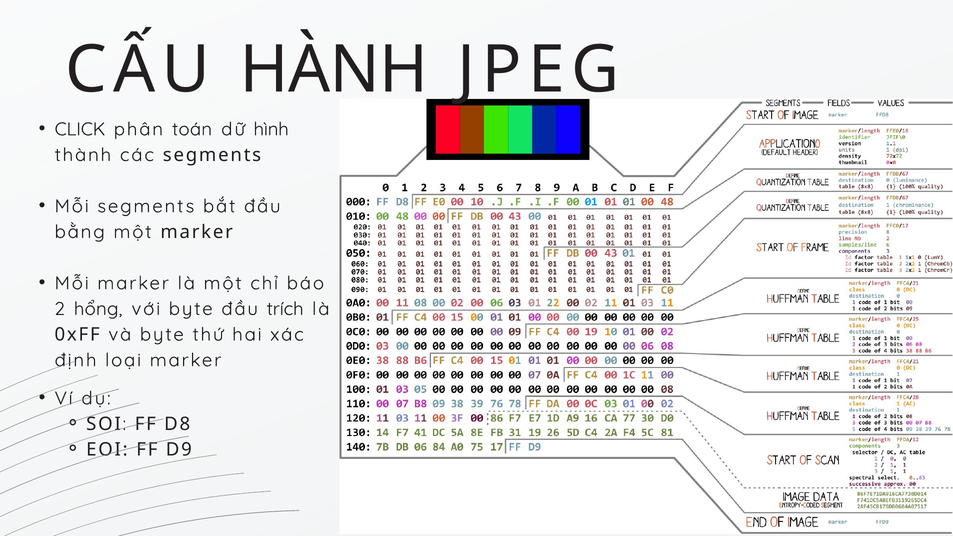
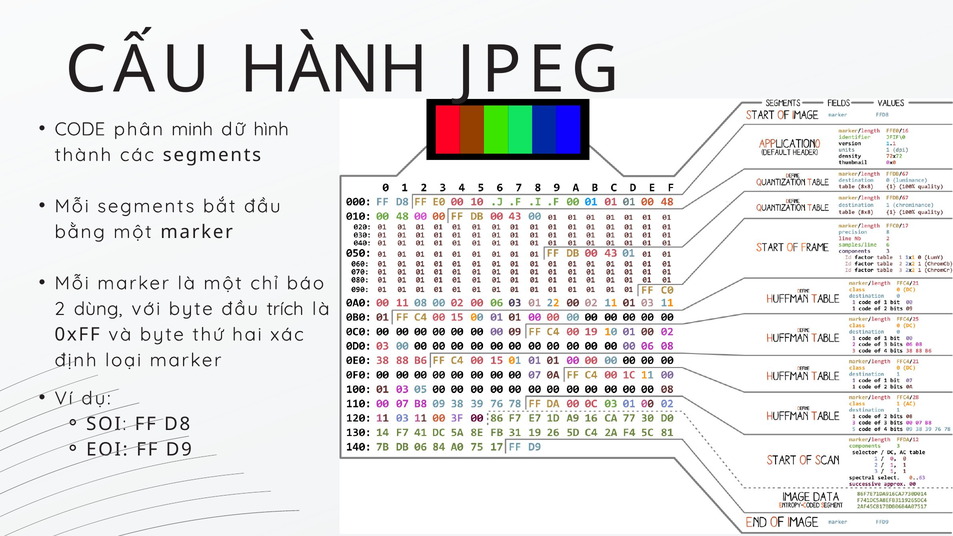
CLICK: CLICK -> CODE (80, 129)
toán: toán -> minh (192, 129)
hổng: hổng -> dùng (98, 309)
